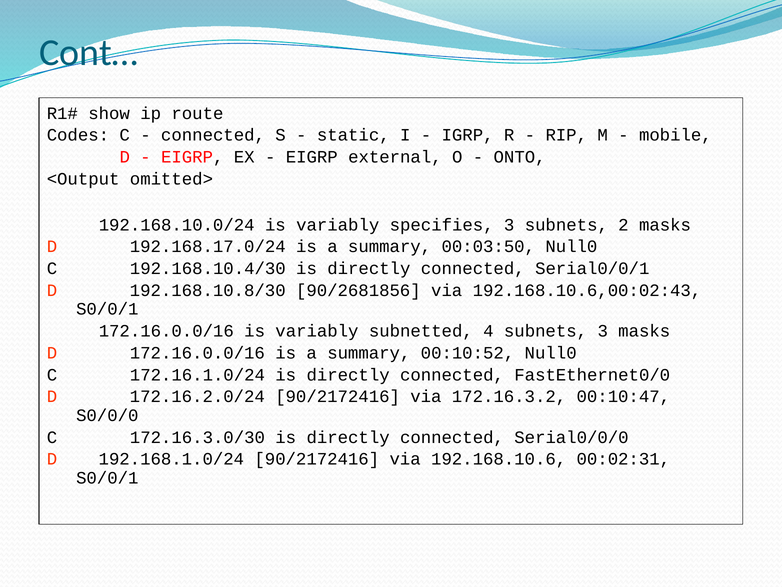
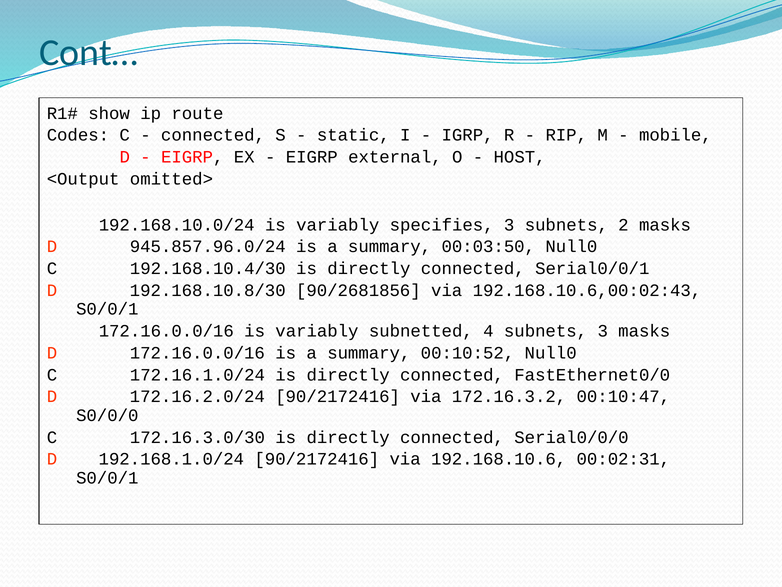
ONTO: ONTO -> HOST (520, 157)
192.168.17.0/24: 192.168.17.0/24 -> 945.857.96.0/24 (208, 246)
